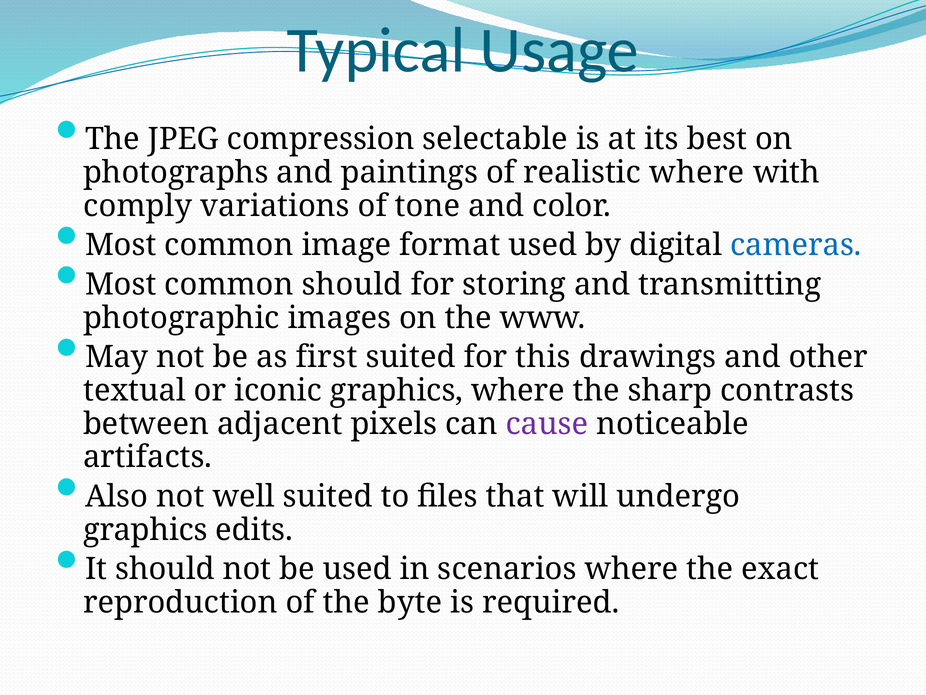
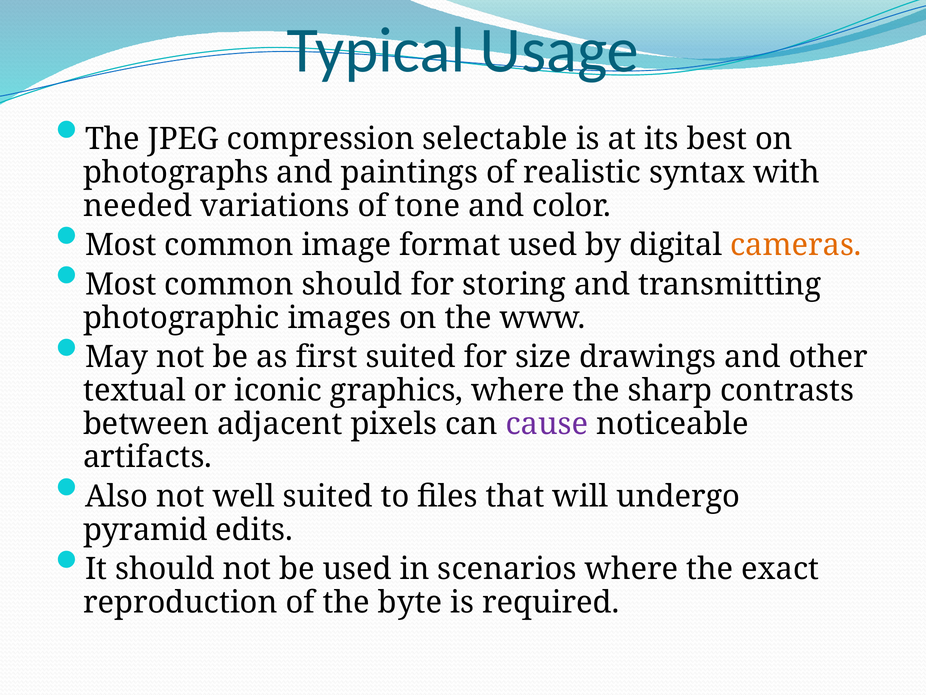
realistic where: where -> syntax (697, 172)
comply: comply -> needed (138, 206)
cameras colour: blue -> orange (796, 245)
this: this -> size (543, 357)
graphics: graphics -> pyramid (145, 530)
